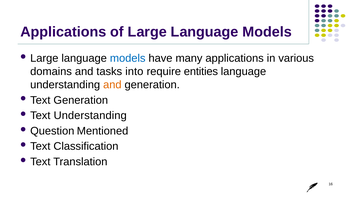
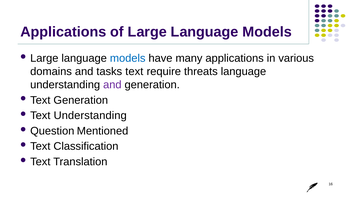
tasks into: into -> text (134, 72)
entities: entities -> threats (201, 72)
and colour: orange -> purple (112, 85)
